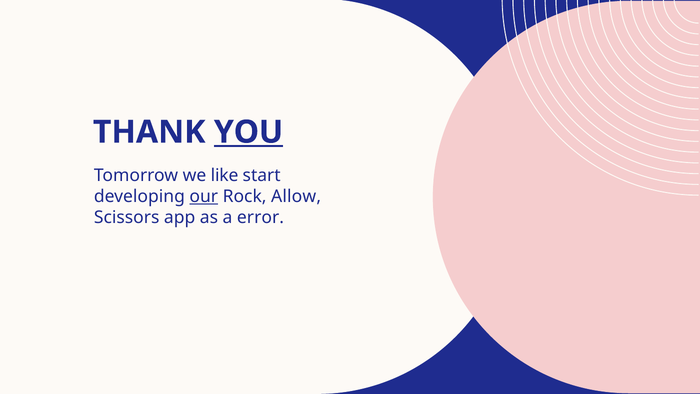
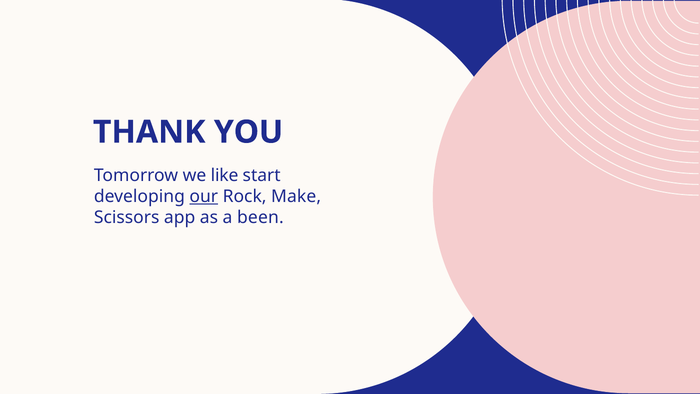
YOU underline: present -> none (248, 132)
Allow: Allow -> Make (296, 196)
error: error -> been (260, 217)
